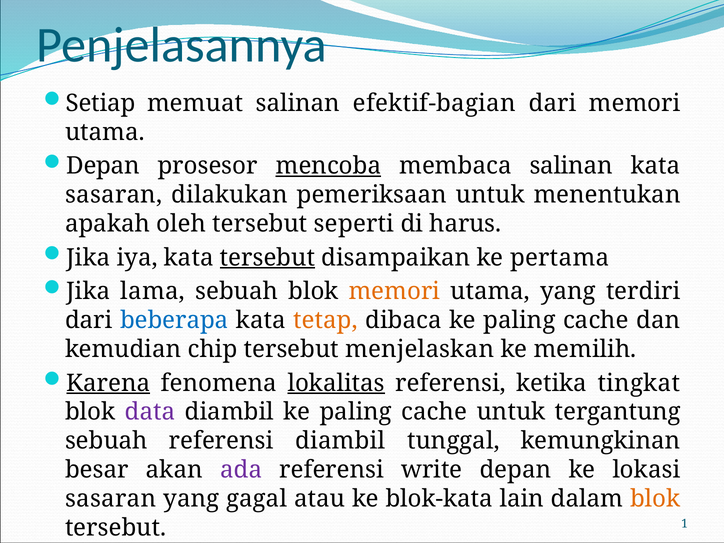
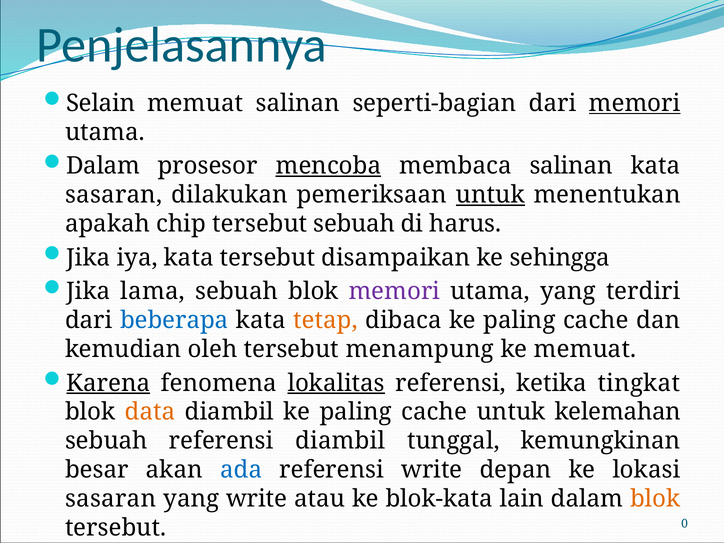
Setiap: Setiap -> Selain (101, 103)
efektif-bagian: efektif-bagian -> seperti-bagian (435, 103)
memori underline: none -> present (635, 103)
Depan: Depan -> Dalam (103, 166)
untuk underline: none -> present (490, 195)
oleh: oleh -> chip (181, 224)
tersebut seperti: seperti -> sebuah (354, 224)
tersebut underline: present -> none (268, 258)
pertama: pertama -> sehingga (560, 258)
memori colour: orange -> purple (394, 291)
chip: chip -> oleh (213, 349)
menjelaskan: menjelaskan -> menampung (420, 349)
ke memilih: memilih -> memuat (585, 349)
data colour: purple -> orange (150, 412)
tergantung: tergantung -> kelemahan (618, 412)
ada colour: purple -> blue (241, 470)
yang gagal: gagal -> write (257, 499)
1: 1 -> 0 (685, 524)
